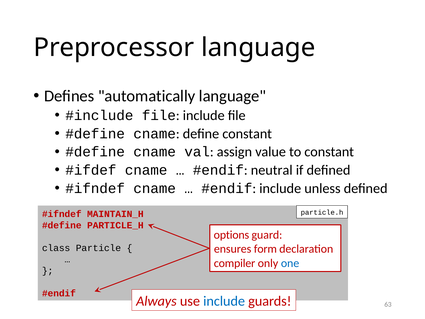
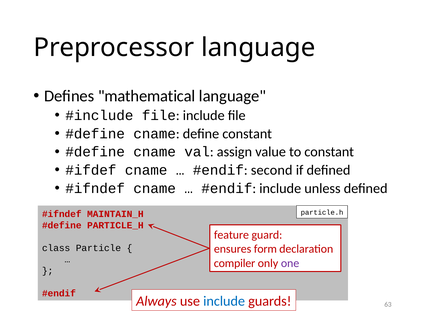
automatically: automatically -> mathematical (147, 96)
neutral: neutral -> second (272, 170)
options: options -> feature (231, 235)
one colour: blue -> purple (290, 263)
